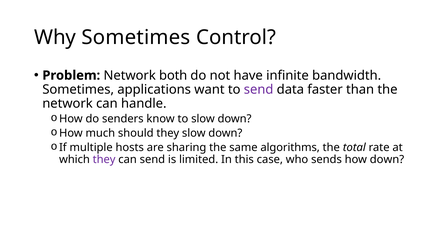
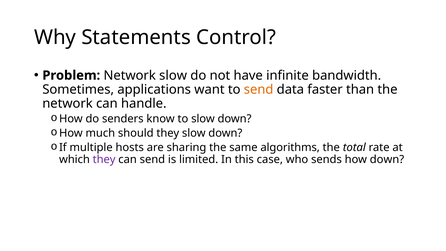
Why Sometimes: Sometimes -> Statements (136, 37)
Network both: both -> slow (173, 75)
send colour: purple -> orange (259, 89)
